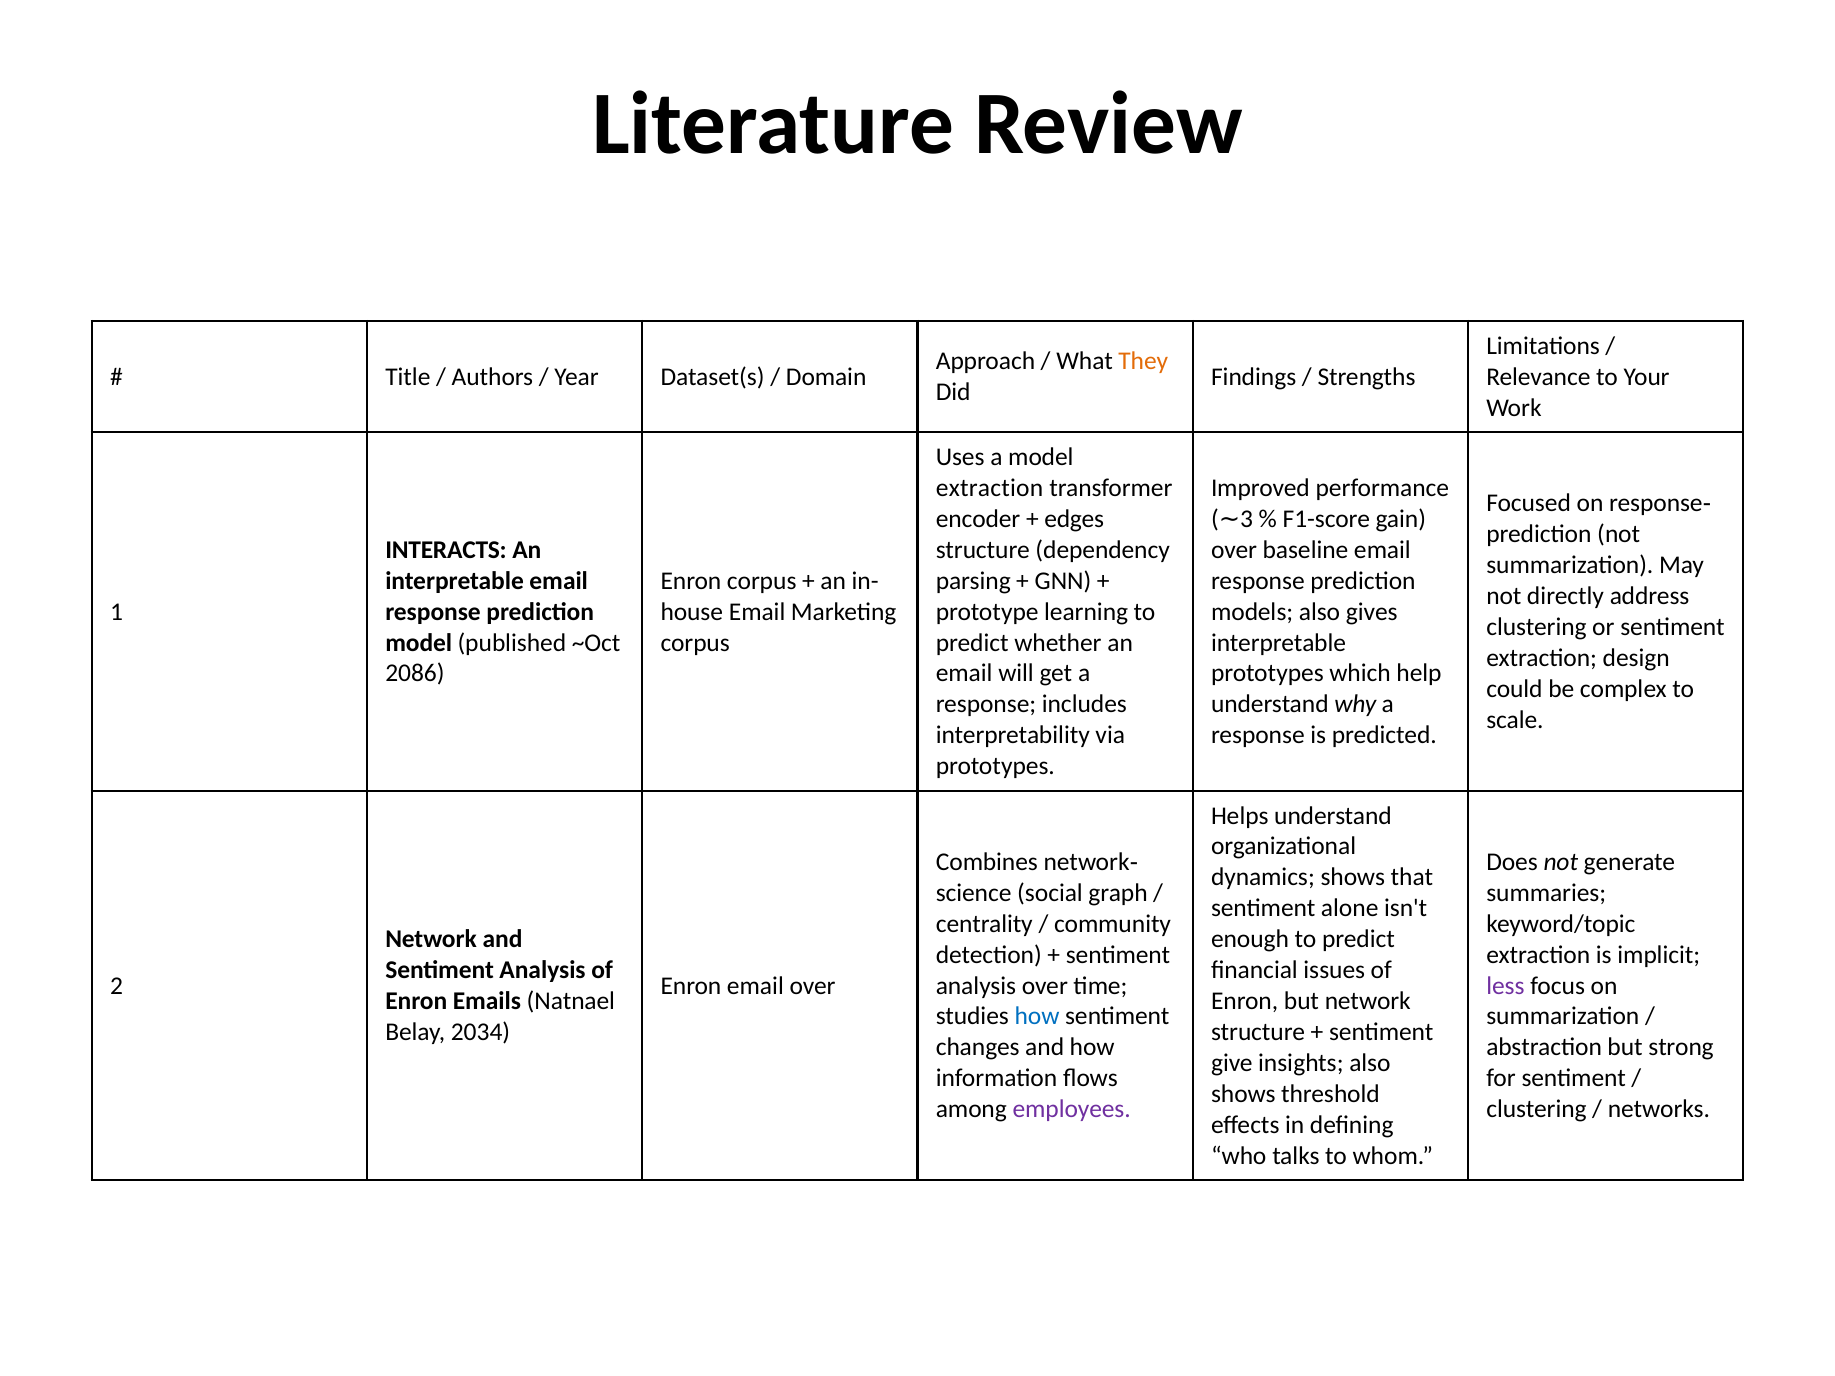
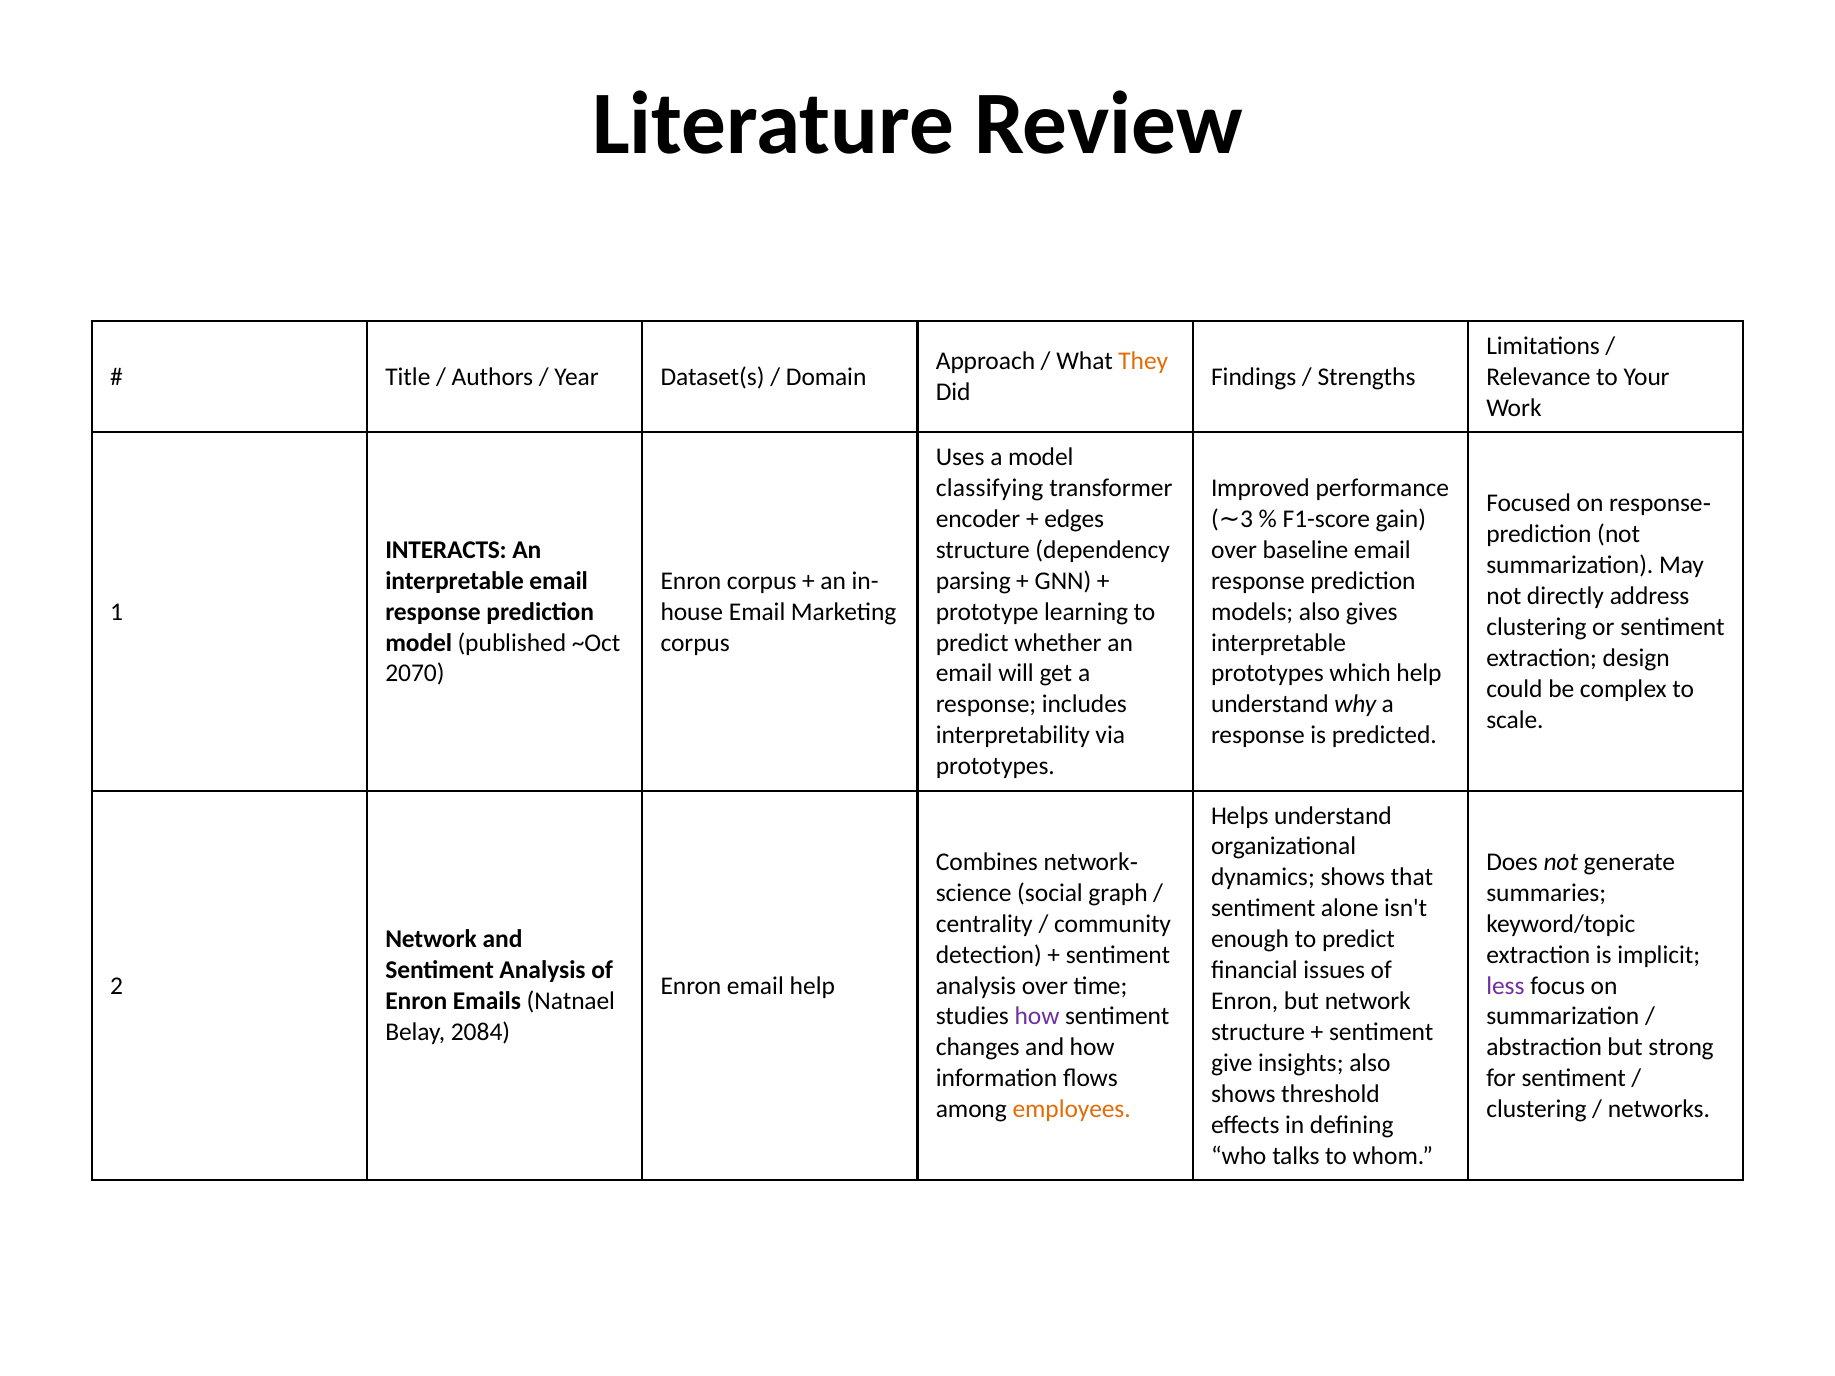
extraction: extraction -> classifying (990, 488)
2086: 2086 -> 2070 (415, 674)
email over: over -> help (812, 986)
how colour: blue -> purple (1037, 1017)
2034: 2034 -> 2084 (480, 1032)
employees colour: purple -> orange (1072, 1109)
